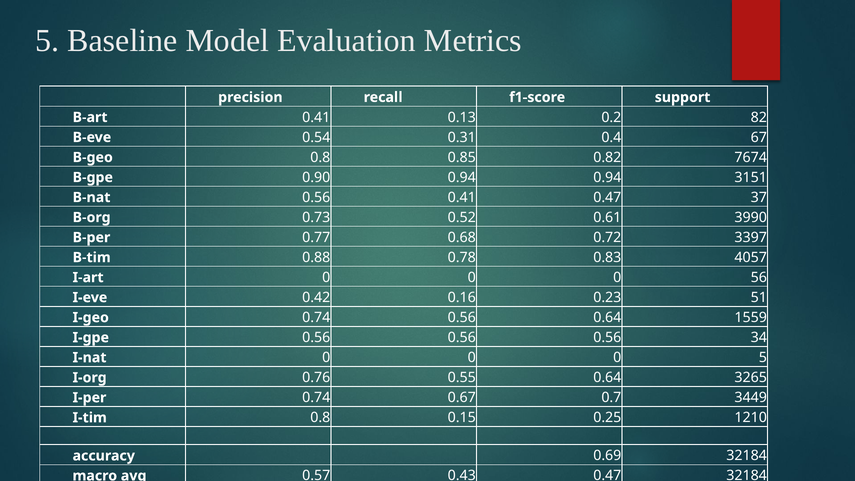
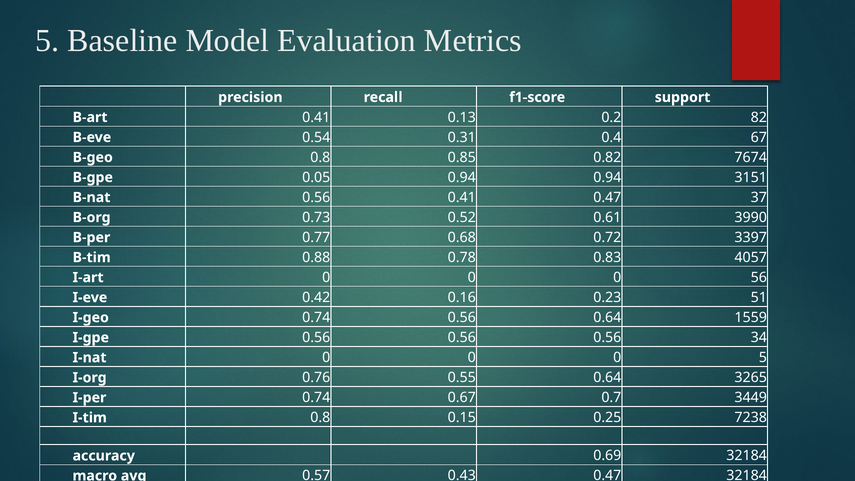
0.90: 0.90 -> 0.05 (316, 177)
1210: 1210 -> 7238 (751, 418)
